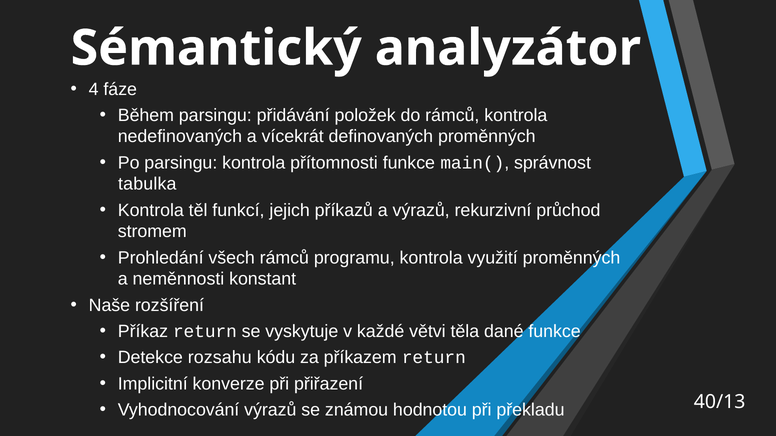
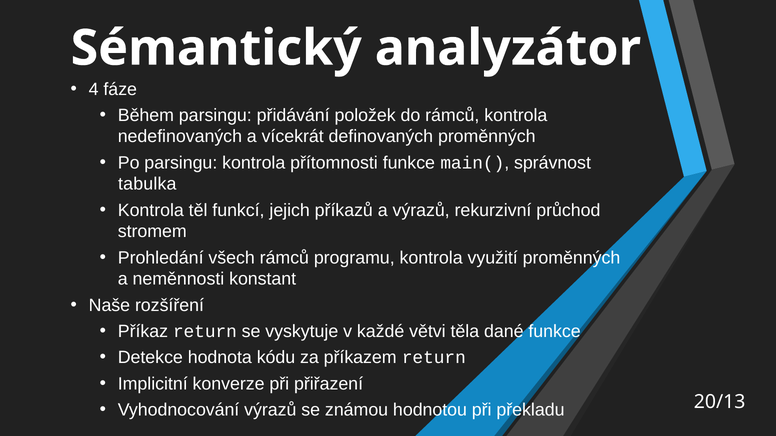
rozsahu: rozsahu -> hodnota (220, 358)
40/13: 40/13 -> 20/13 (720, 402)
